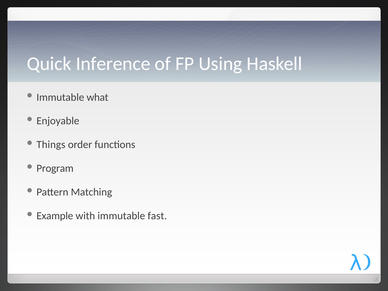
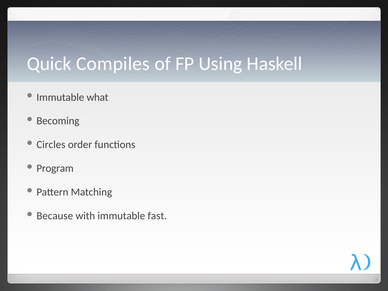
Inference: Inference -> Compiles (113, 64)
Enjoyable: Enjoyable -> Becoming (58, 121)
Things: Things -> Circles (51, 145)
Example: Example -> Because (55, 216)
